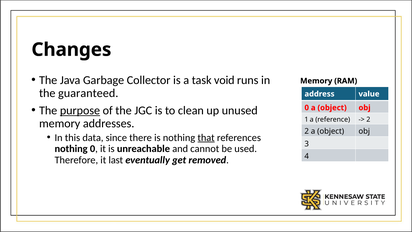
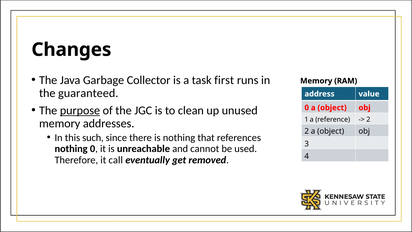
void: void -> first (224, 80)
data: data -> such (93, 138)
that underline: present -> none (206, 138)
last: last -> call (116, 160)
